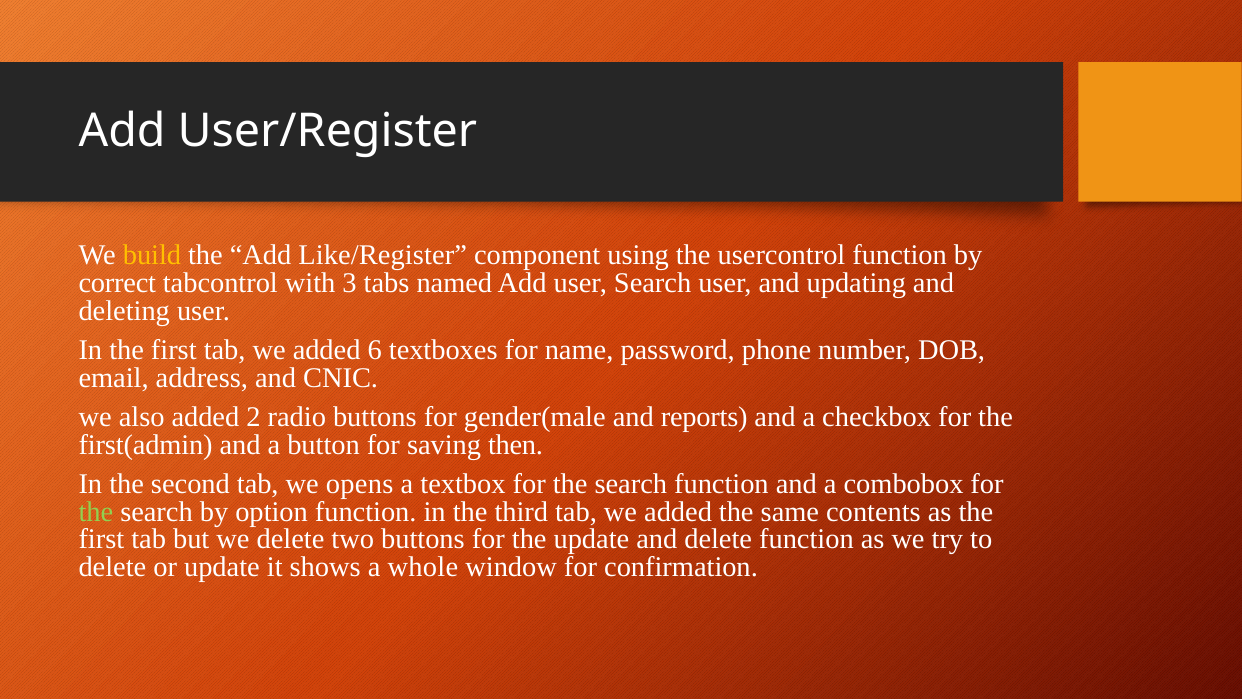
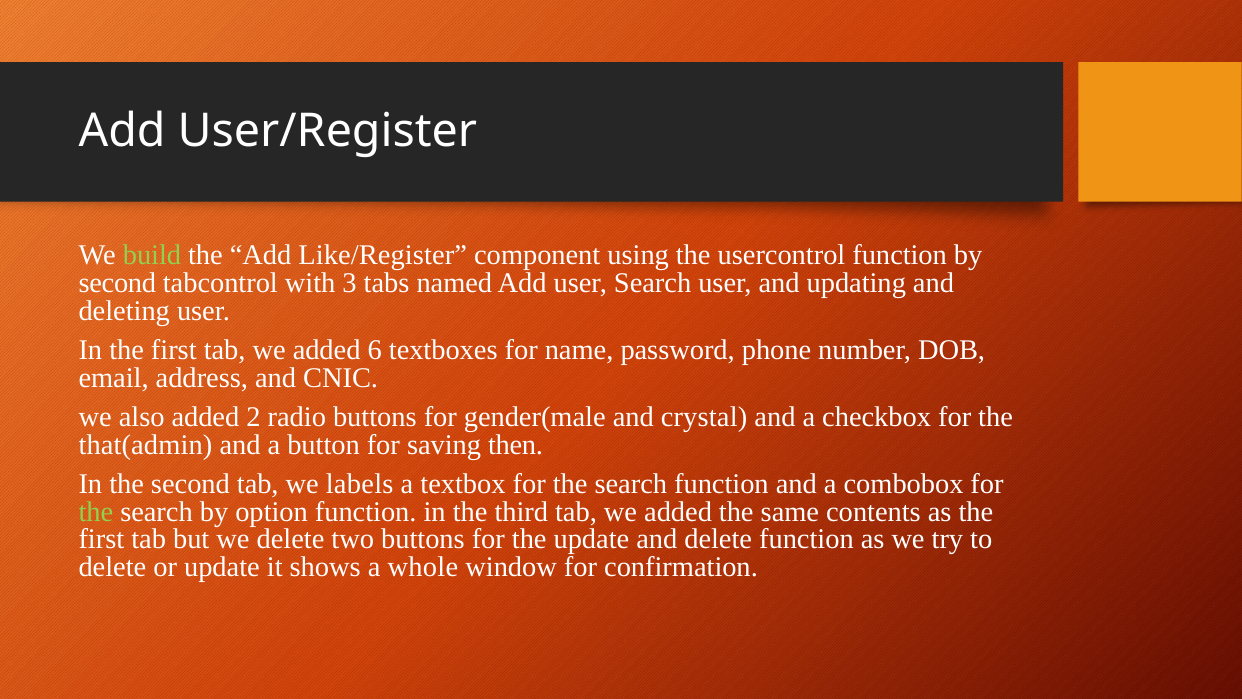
build colour: yellow -> light green (152, 255)
correct: correct -> second (117, 283)
reports: reports -> crystal (704, 417)
first(admin: first(admin -> that(admin (145, 445)
opens: opens -> labels (360, 484)
